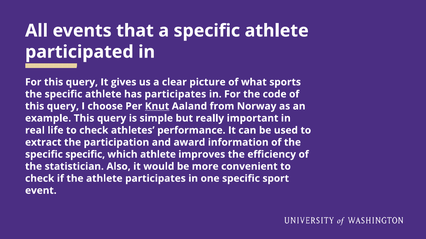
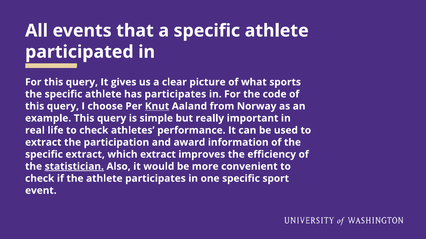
specific specific: specific -> extract (85, 155)
which athlete: athlete -> extract (158, 155)
statistician underline: none -> present (74, 167)
